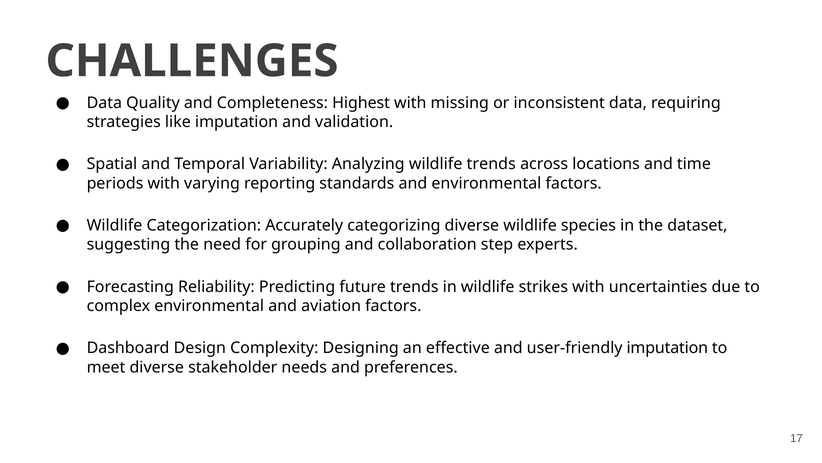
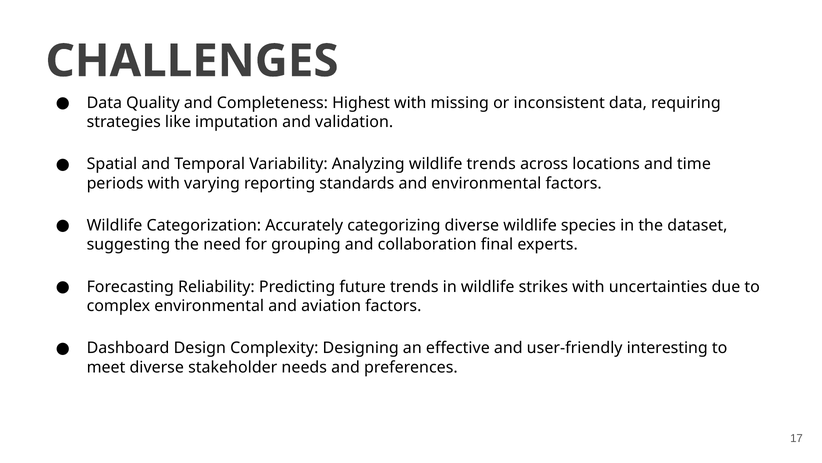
step: step -> final (497, 244)
user-friendly imputation: imputation -> interesting (667, 348)
